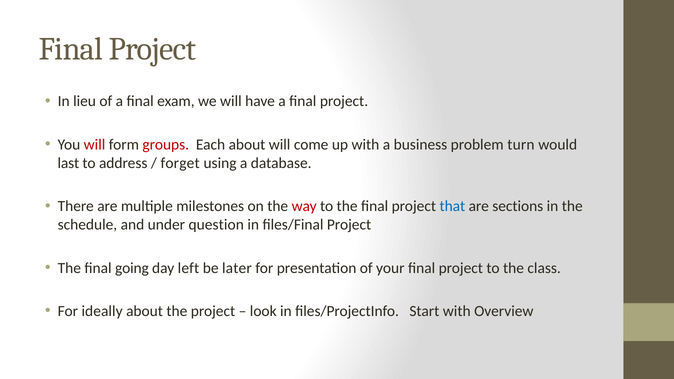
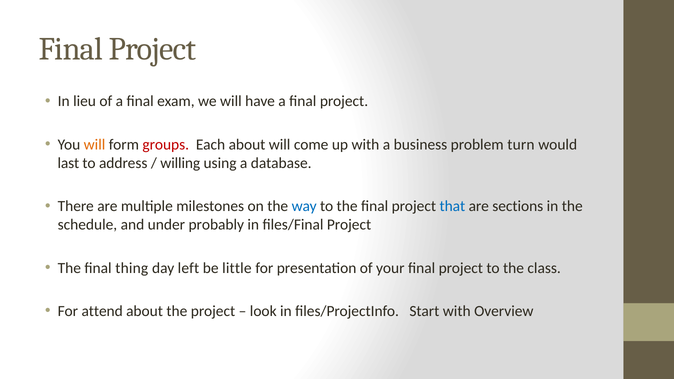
will colour: red -> orange (95, 145)
forget: forget -> willing (180, 163)
way colour: red -> blue (304, 206)
question: question -> probably (216, 225)
going: going -> thing (132, 268)
later: later -> little (237, 268)
ideally: ideally -> attend (102, 311)
